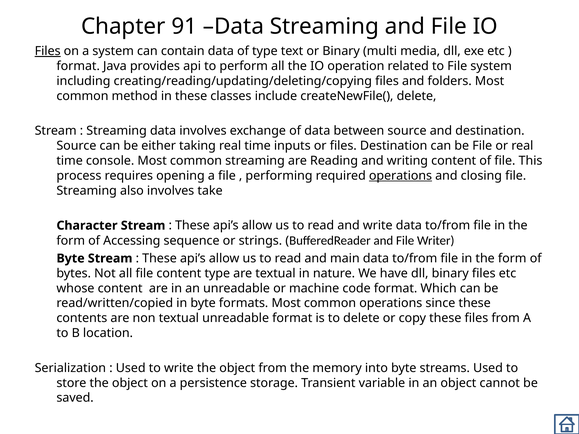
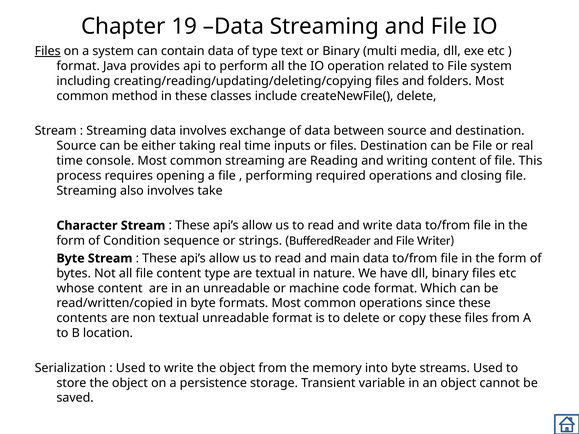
91: 91 -> 19 (184, 27)
operations underline: present -> none (400, 176)
Accessing: Accessing -> Condition (132, 241)
